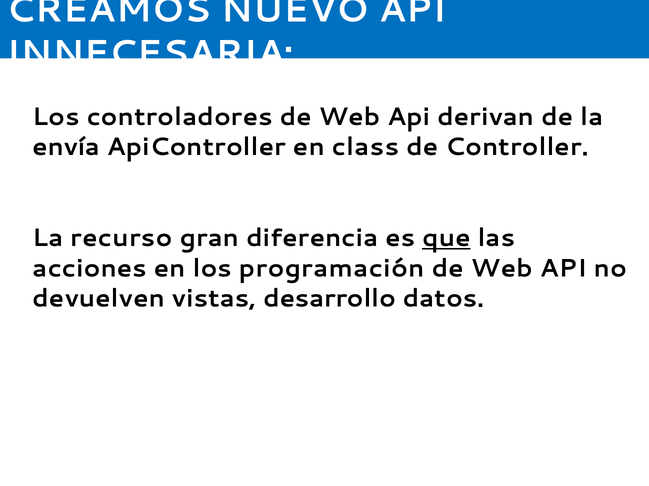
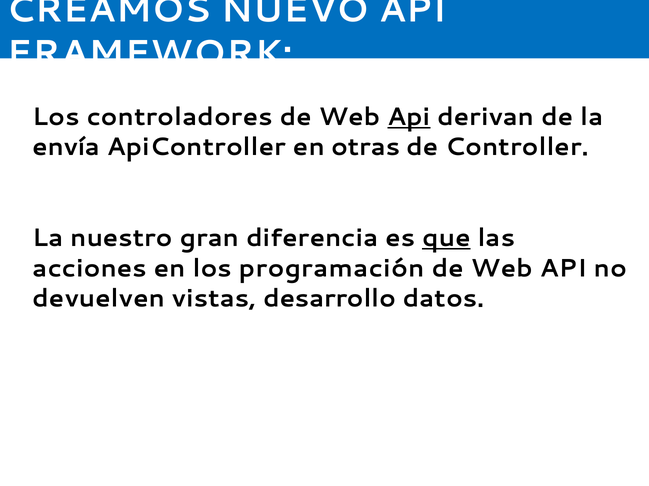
INNECESARIA: INNECESARIA -> FRAMEWORK (150, 53)
Api underline: none -> present (409, 117)
class: class -> otras (366, 147)
recurso: recurso -> nuestro (122, 238)
